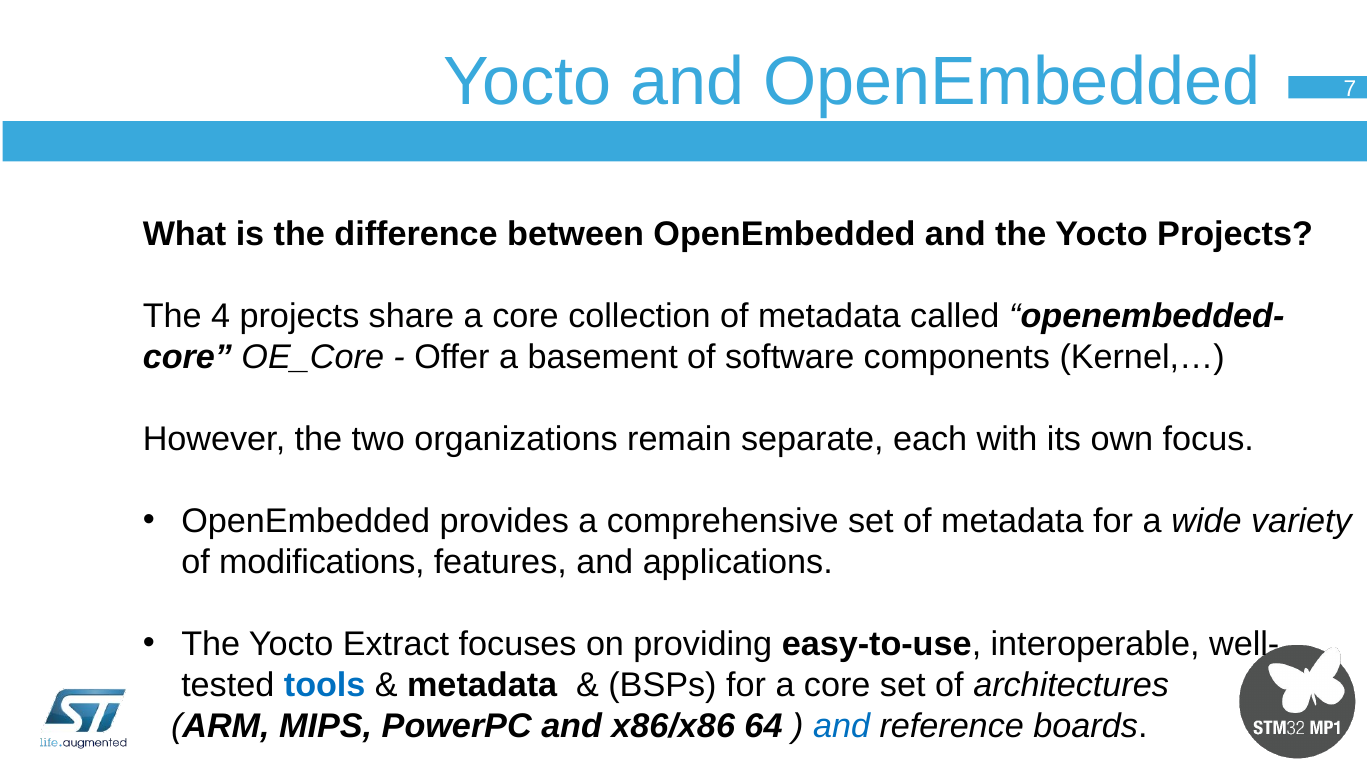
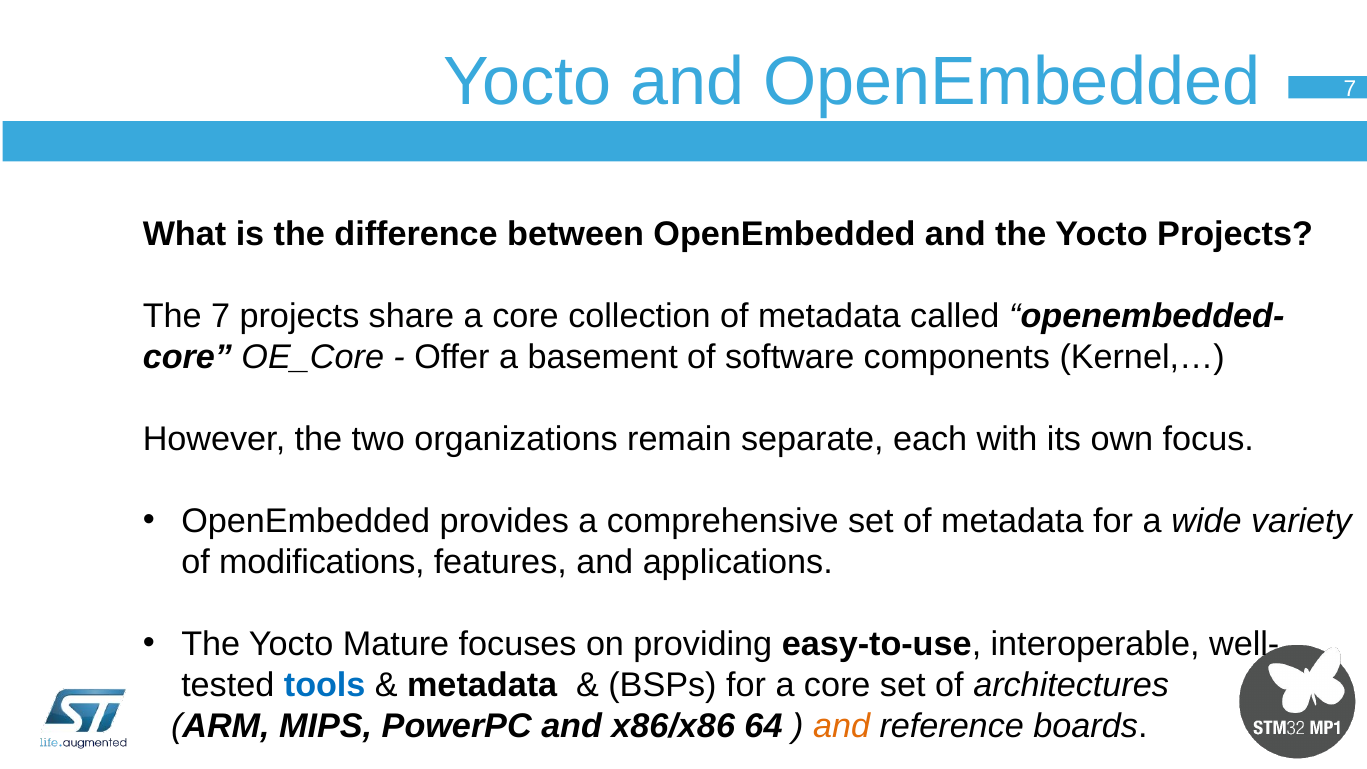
The 4: 4 -> 7 (221, 316)
Extract: Extract -> Mature (396, 645)
and colour: blue -> orange (842, 727)
